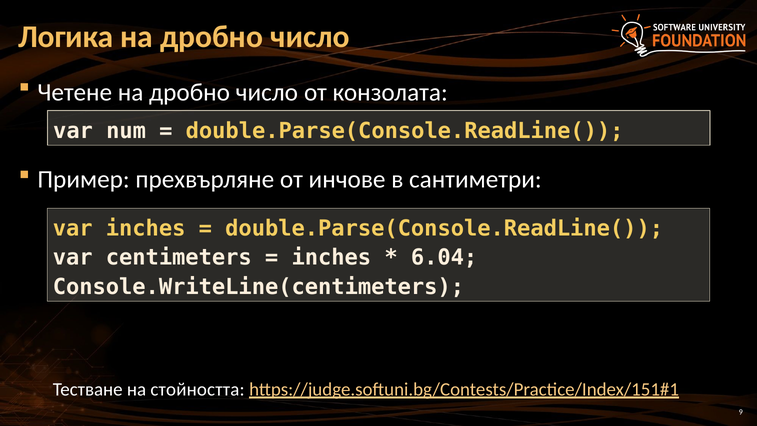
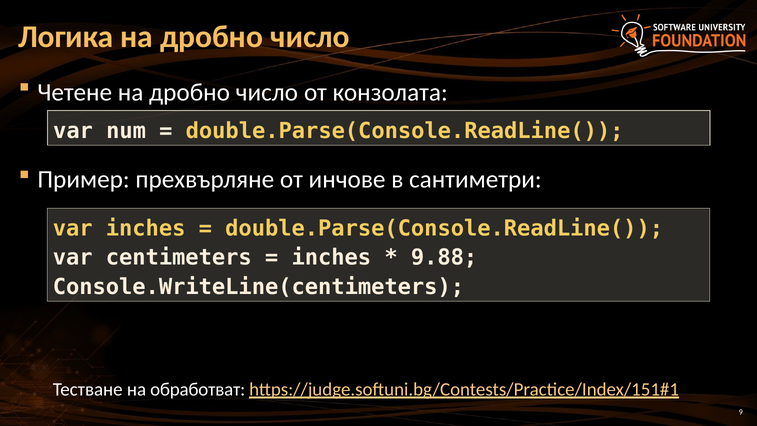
6.04: 6.04 -> 9.88 (444, 258)
стойността: стойността -> обработват (198, 389)
